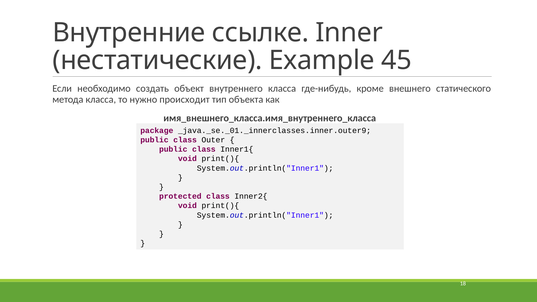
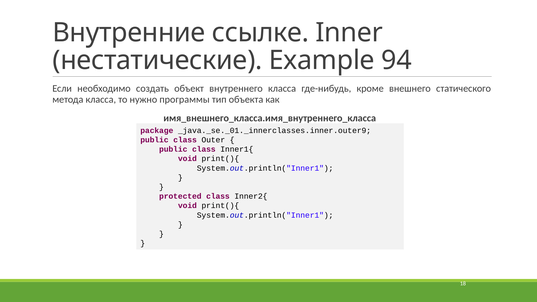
45: 45 -> 94 (397, 60)
происходит: происходит -> программы (185, 100)
